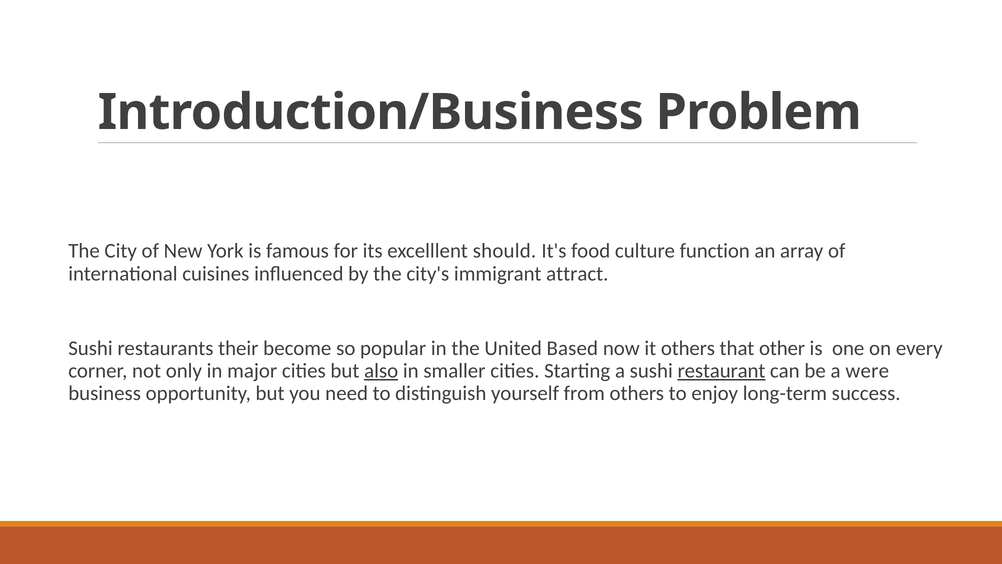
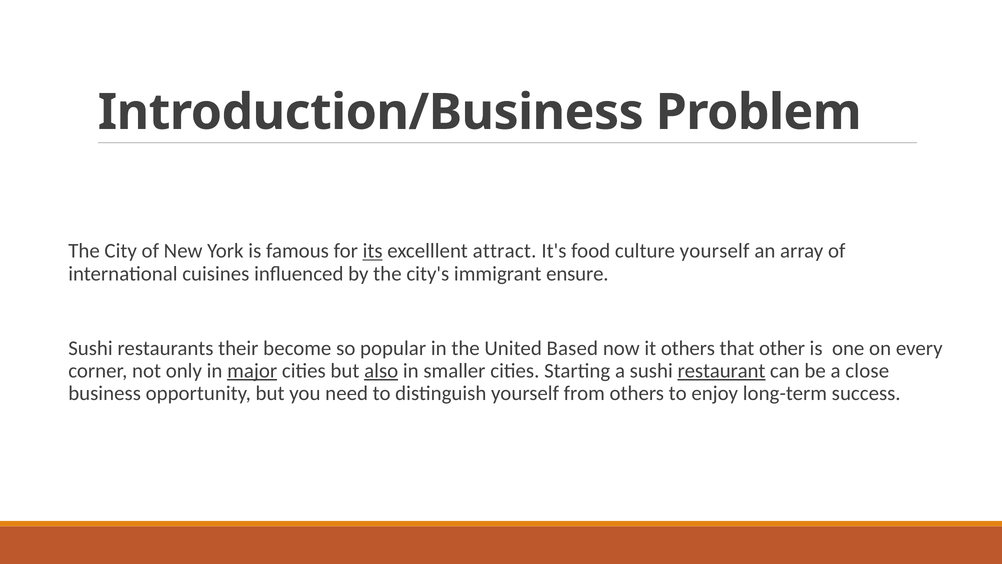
its underline: none -> present (373, 251)
should: should -> attract (505, 251)
culture function: function -> yourself (715, 251)
attract: attract -> ensure (577, 273)
major underline: none -> present (252, 370)
were: were -> close (867, 370)
